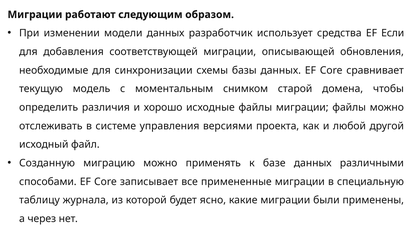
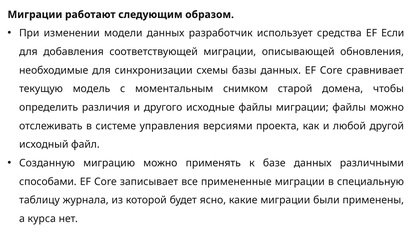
хорошо: хорошо -> другого (163, 107)
через: через -> курса (42, 219)
